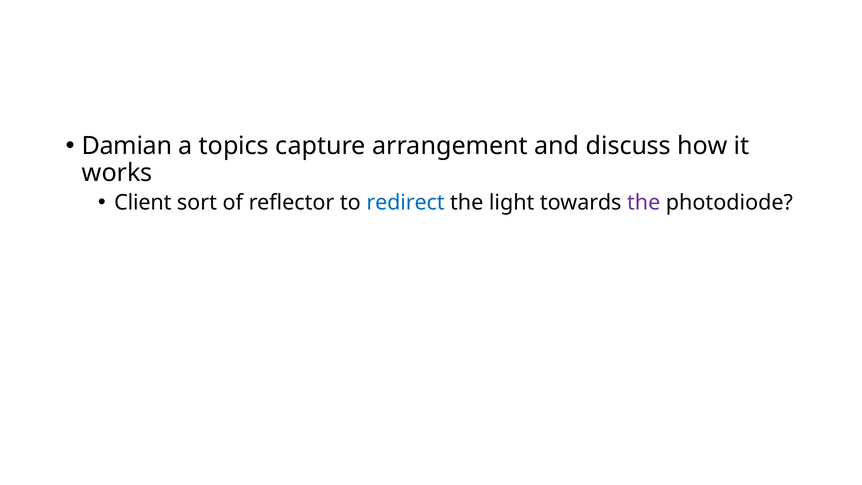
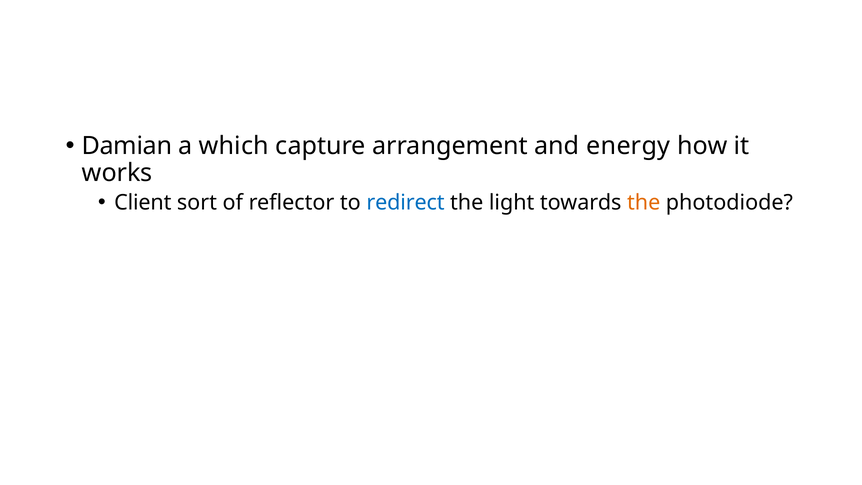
topics: topics -> which (234, 146)
discuss: discuss -> energy (628, 146)
the colour: purple -> orange (644, 203)
